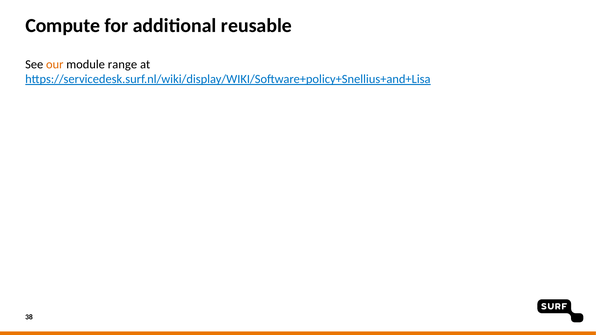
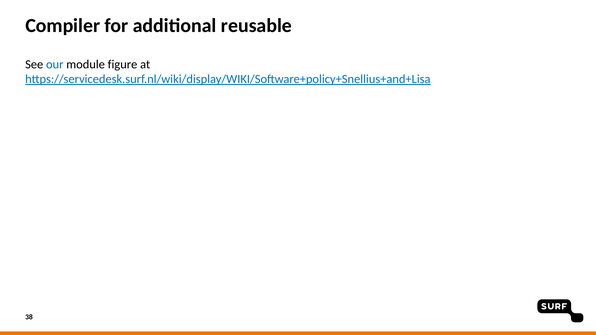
Compute: Compute -> Compiler (63, 26)
our colour: orange -> blue (55, 64)
range: range -> figure (123, 64)
